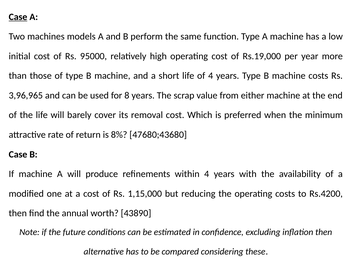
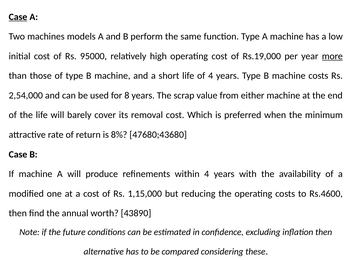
more underline: none -> present (332, 56)
3,96,965: 3,96,965 -> 2,54,000 (26, 96)
Rs.4200: Rs.4200 -> Rs.4600 (326, 194)
